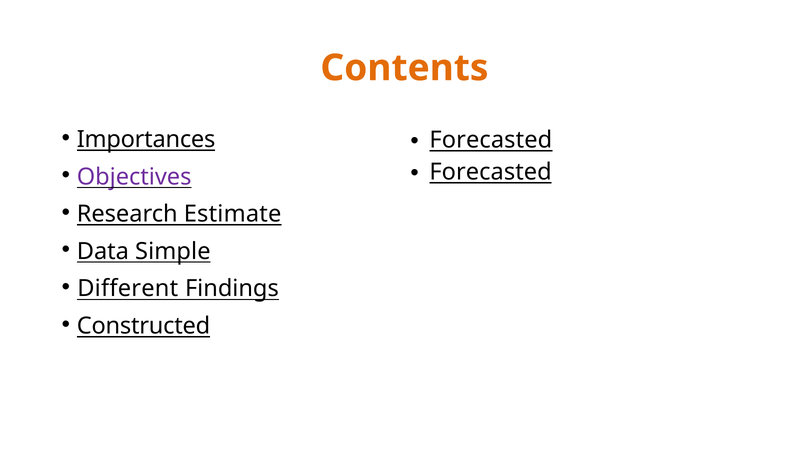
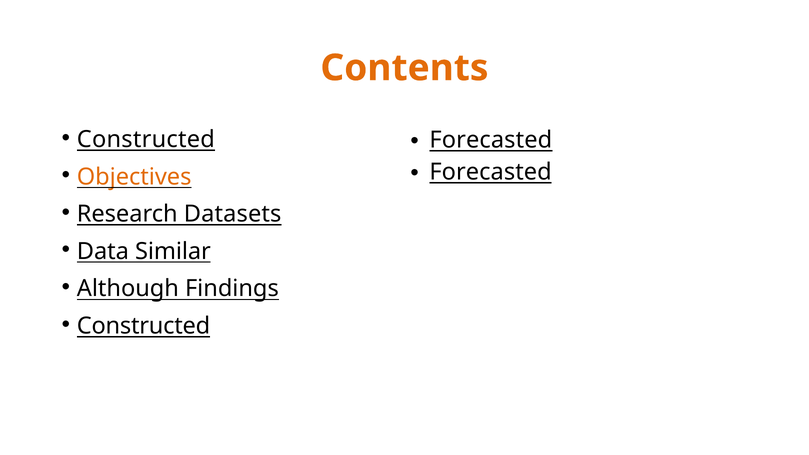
Importances: Importances -> Constructed (146, 139)
Objectives colour: purple -> orange (134, 177)
Estimate: Estimate -> Datasets (233, 214)
Simple: Simple -> Similar (173, 251)
Different: Different -> Although (128, 289)
